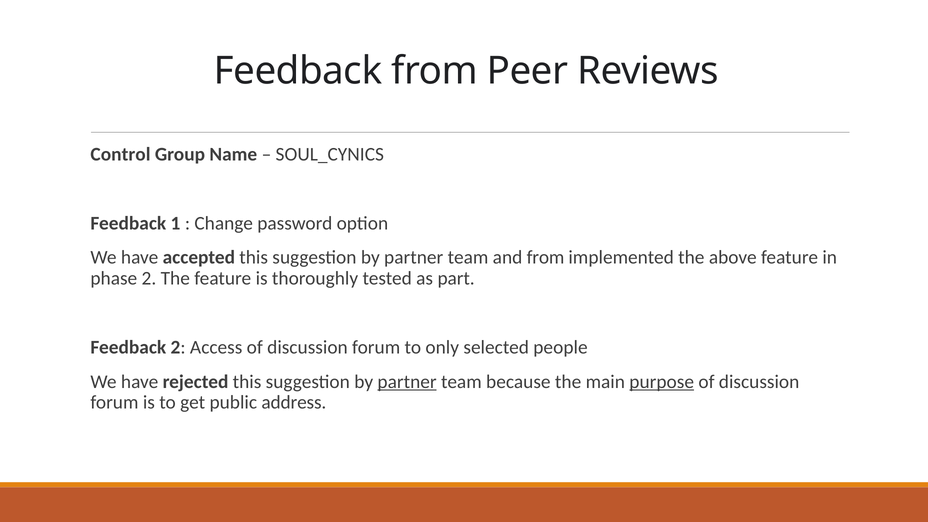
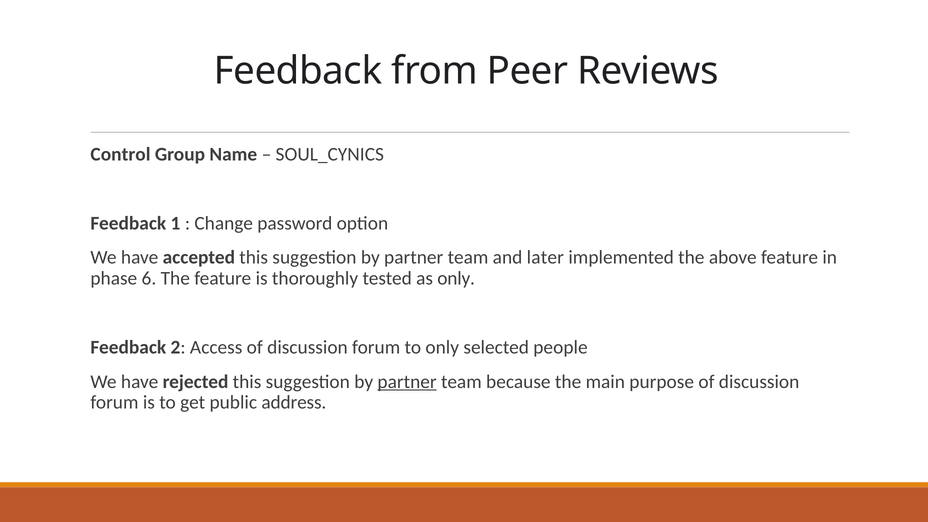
and from: from -> later (545, 258)
phase 2: 2 -> 6 (149, 278)
as part: part -> only (456, 278)
purpose underline: present -> none (662, 382)
